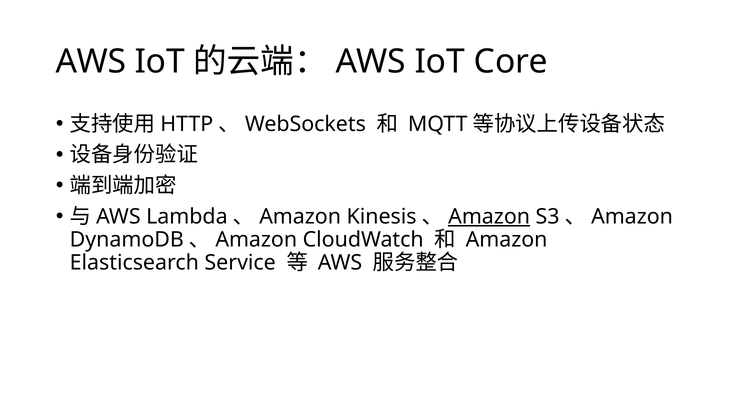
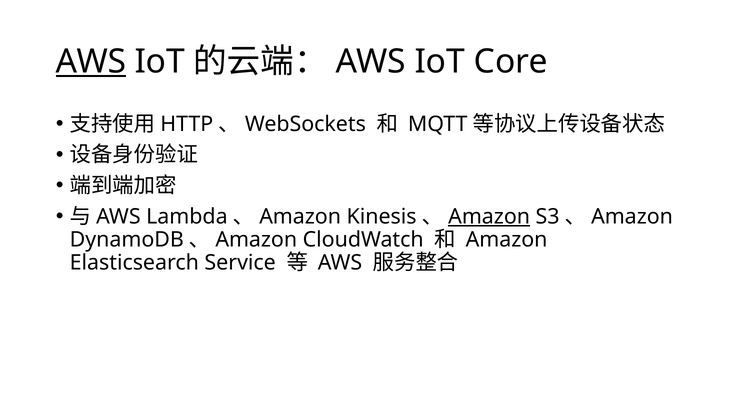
AWS underline: none -> present (91, 62)
